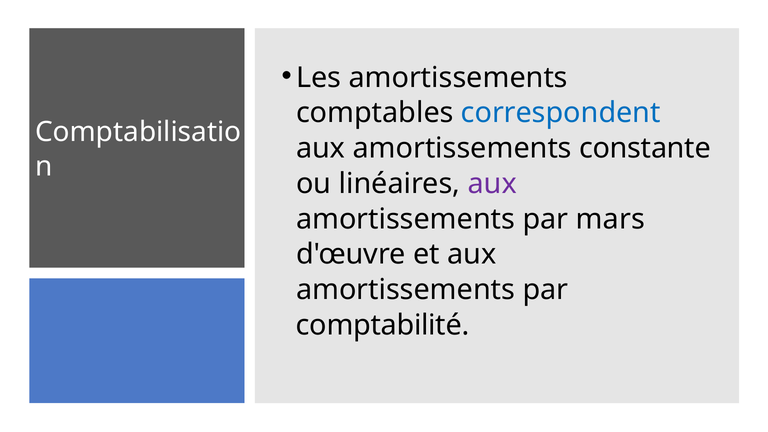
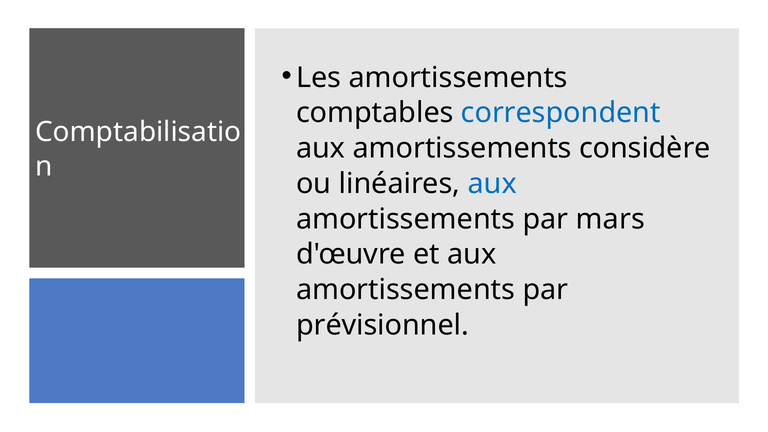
constante: constante -> considère (645, 148)
aux colour: purple -> blue (492, 184)
comptabilité: comptabilité -> prévisionnel (382, 325)
